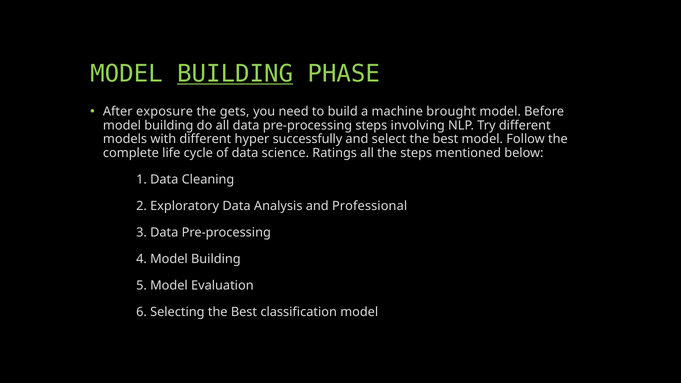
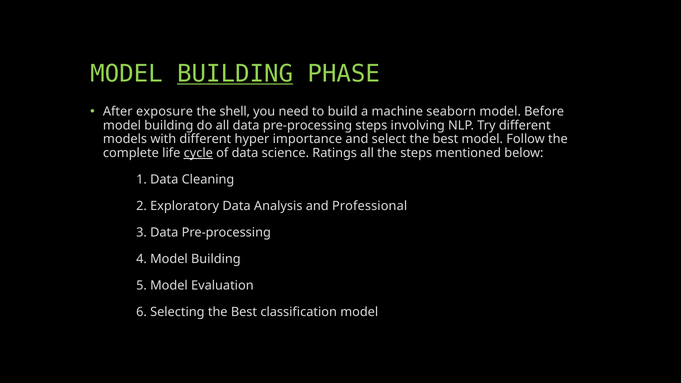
gets: gets -> shell (235, 112)
brought: brought -> seaborn (451, 112)
successfully: successfully -> importance (307, 139)
cycle underline: none -> present (198, 153)
